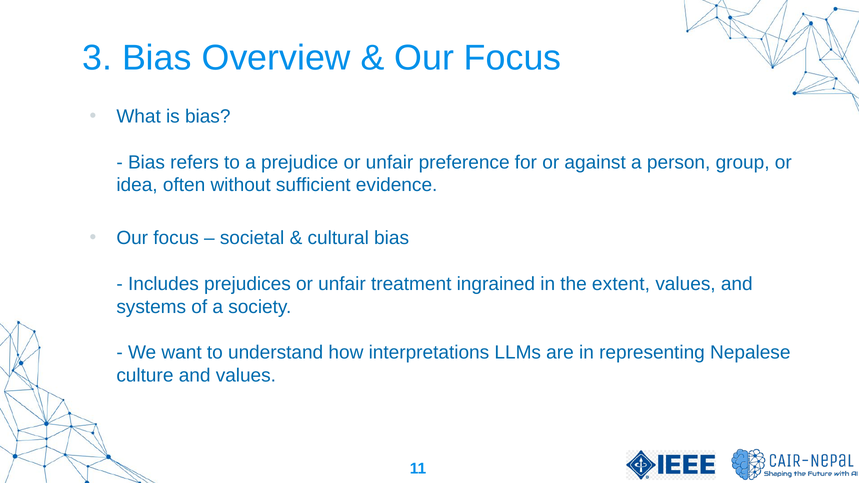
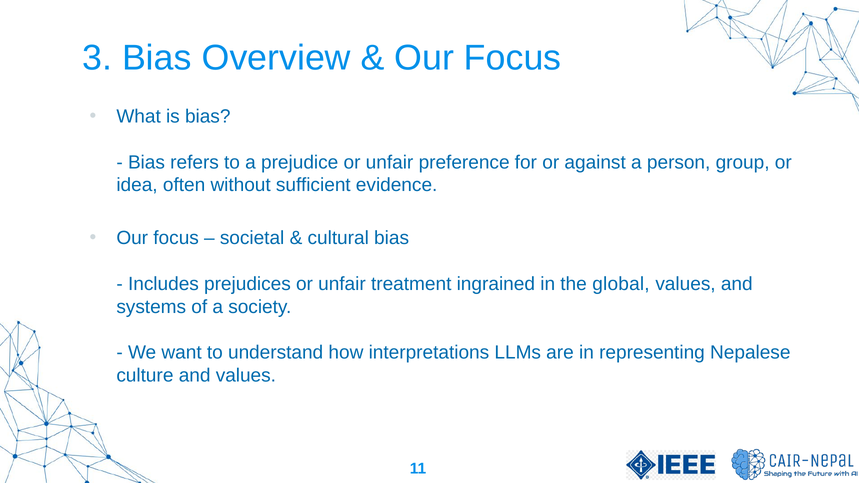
extent: extent -> global (621, 284)
